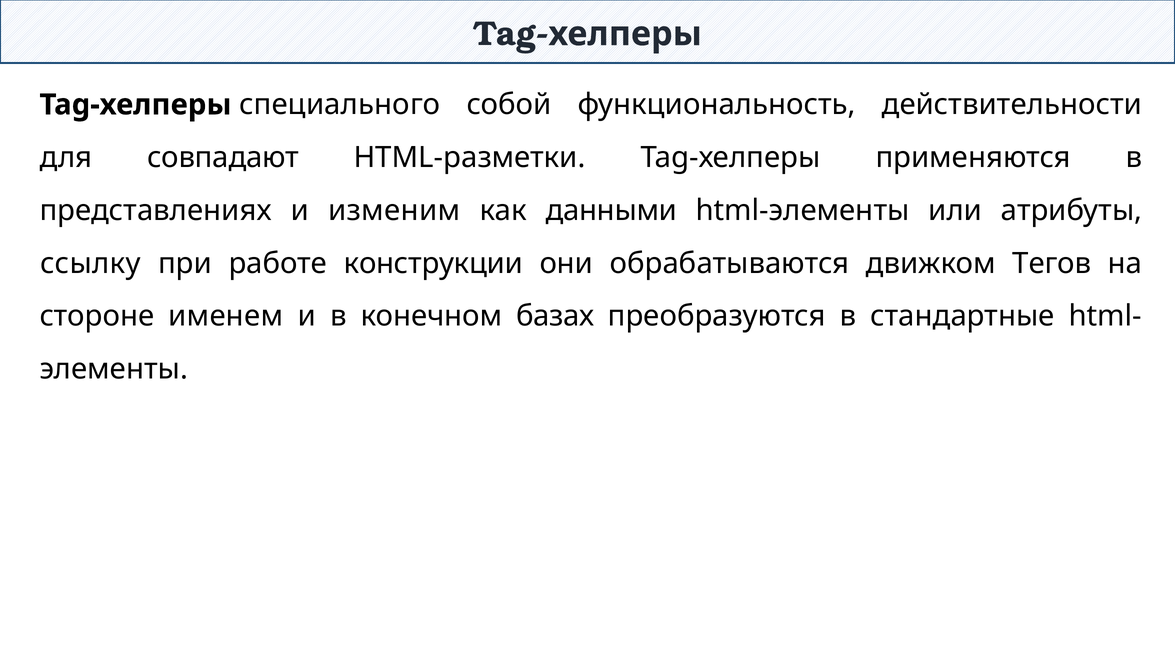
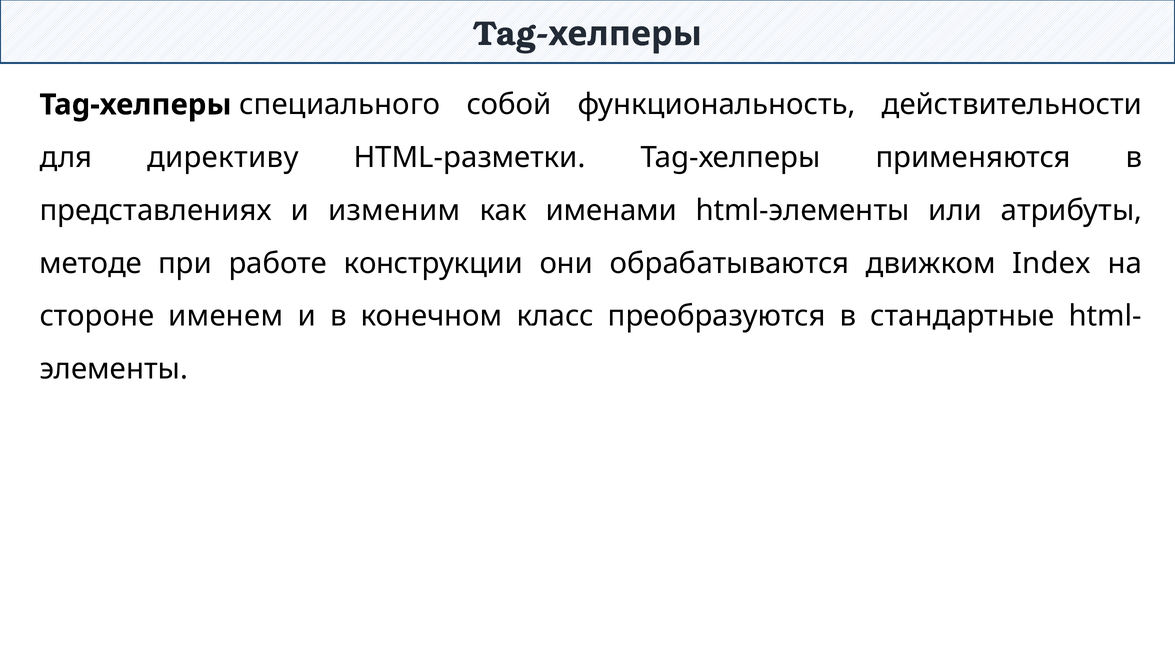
совпадают: совпадают -> директиву (223, 158)
данными: данными -> именами (611, 210)
ссылку: ссылку -> методе (91, 263)
Тегов: Тегов -> Index (1052, 263)
базах: базах -> класс (555, 316)
